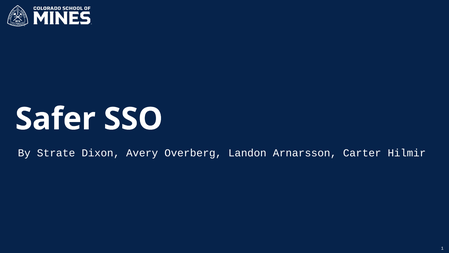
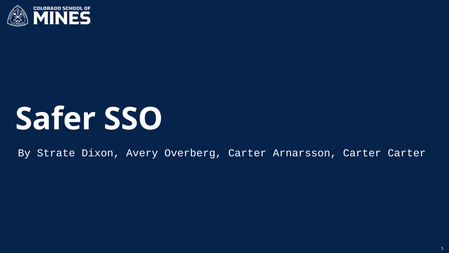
Overberg Landon: Landon -> Carter (247, 153)
Carter Hilmir: Hilmir -> Carter (407, 153)
